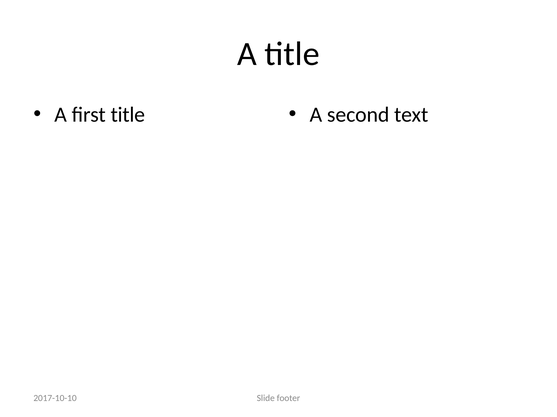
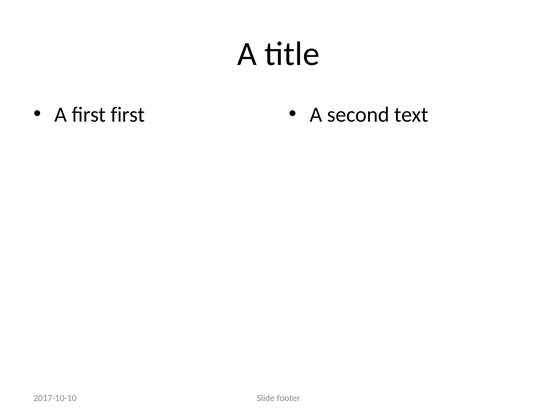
first title: title -> first (128, 115)
